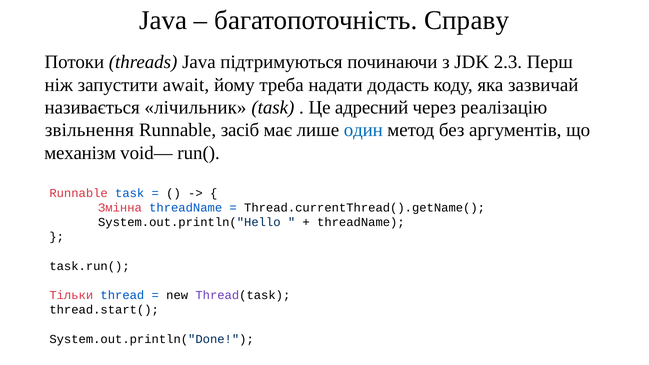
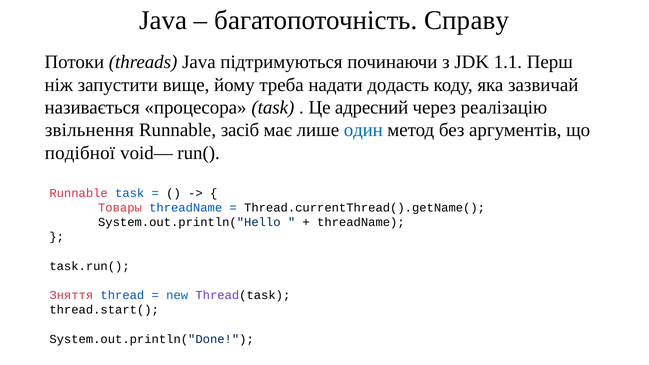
2.3: 2.3 -> 1.1 (508, 62)
await: await -> вище (186, 85)
лічильник: лічильник -> процесора (196, 108)
механізм: механізм -> подібної (80, 153)
Змінна: Змінна -> Товары (120, 208)
Тільки: Тільки -> Зняття (71, 295)
new colour: black -> blue (177, 295)
